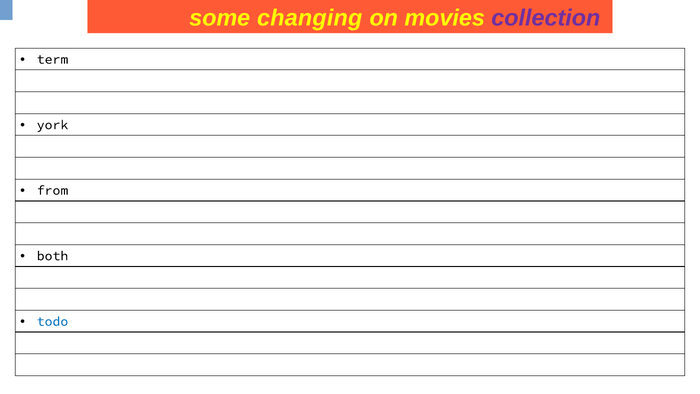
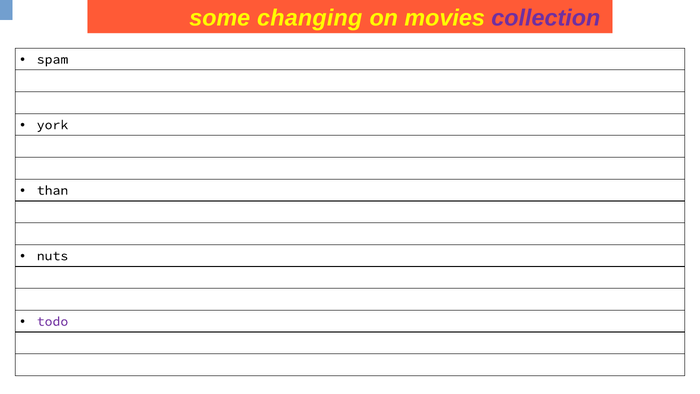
term: term -> spam (52, 59)
from: from -> than (52, 190)
both: both -> nuts (52, 256)
todo colour: blue -> purple (52, 321)
